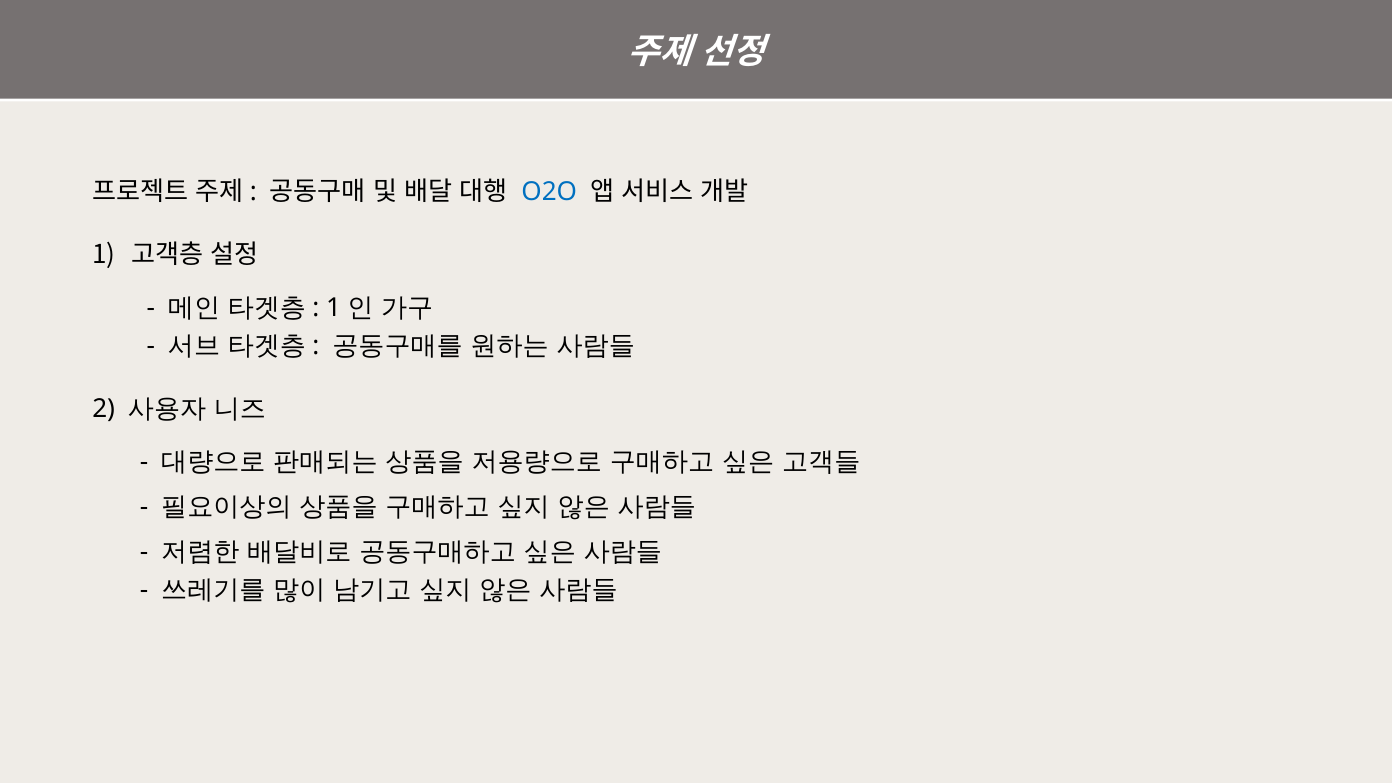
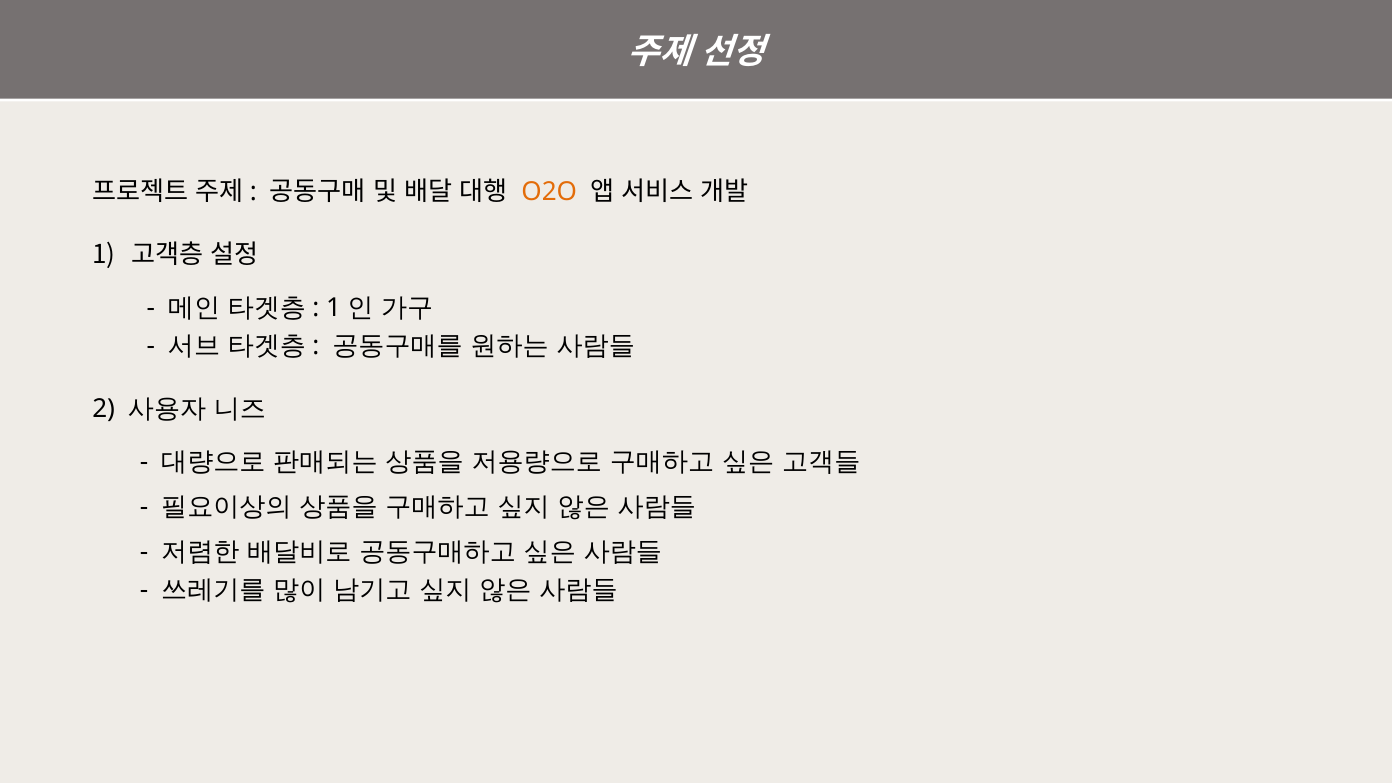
O2O colour: blue -> orange (549, 192)
